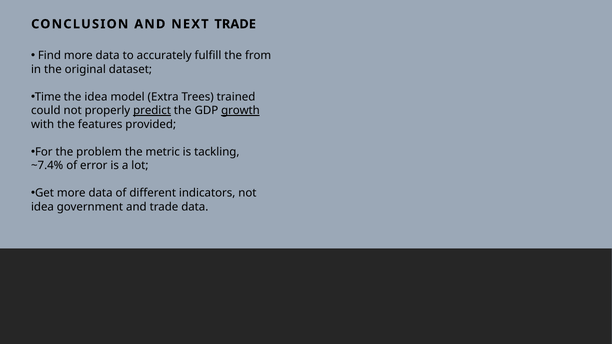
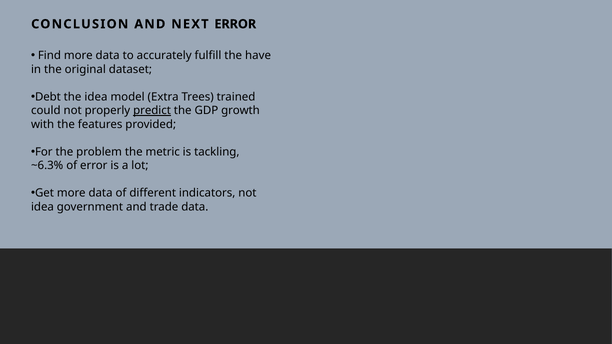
NEXT TRADE: TRADE -> ERROR (235, 24)
from: from -> have (258, 56)
Time: Time -> Debt (48, 97)
growth underline: present -> none (240, 111)
~7.4%: ~7.4% -> ~6.3% (47, 166)
